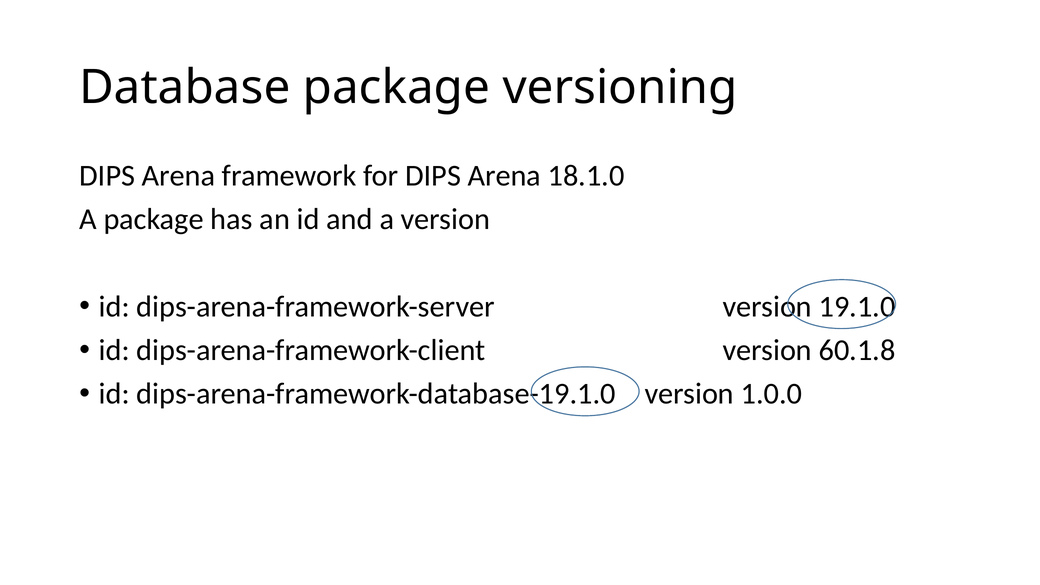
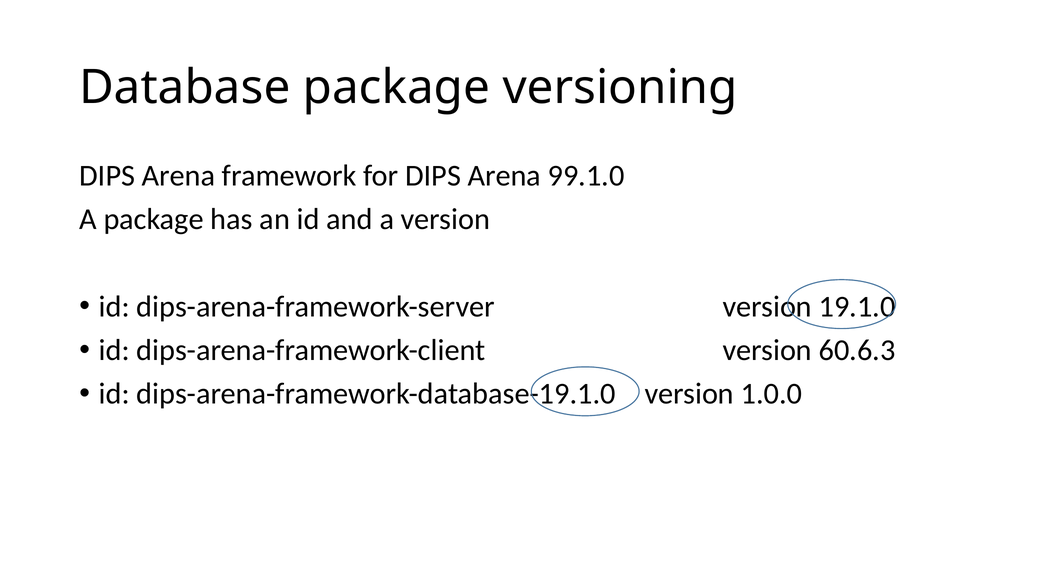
18.1.0: 18.1.0 -> 99.1.0 (586, 176)
60.1.8: 60.1.8 -> 60.6.3 (857, 350)
